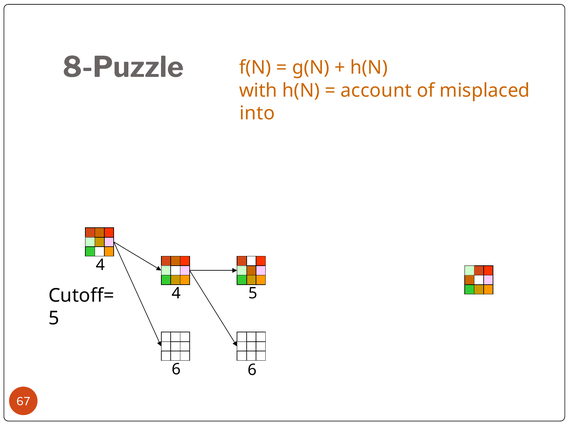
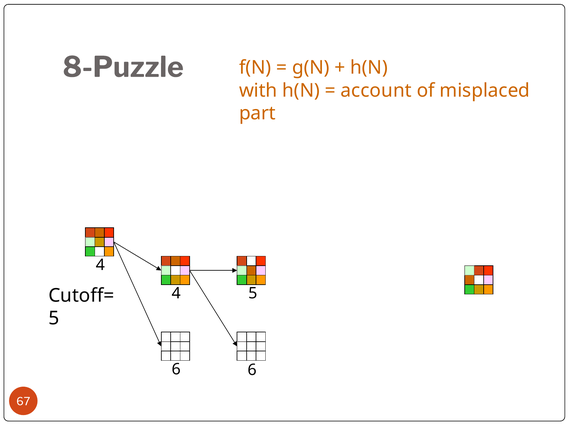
into: into -> part (257, 113)
